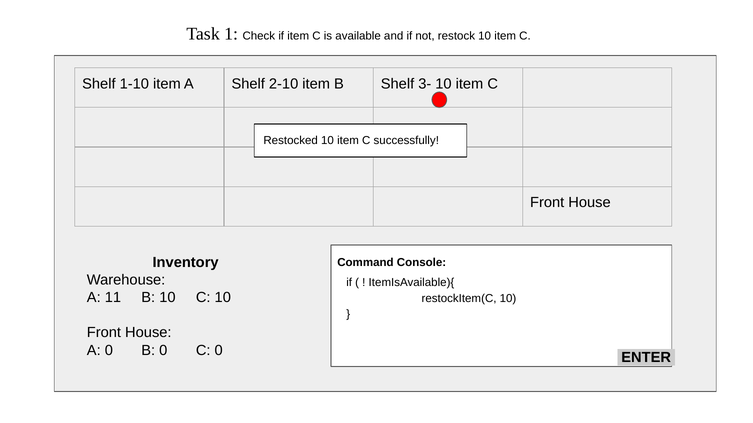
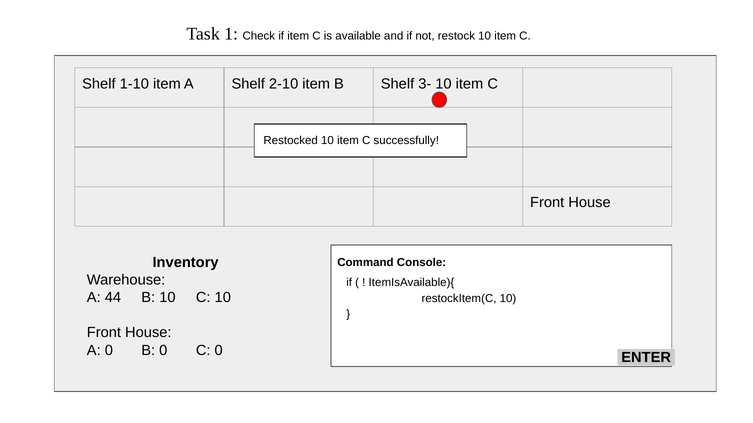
11: 11 -> 44 (113, 298)
